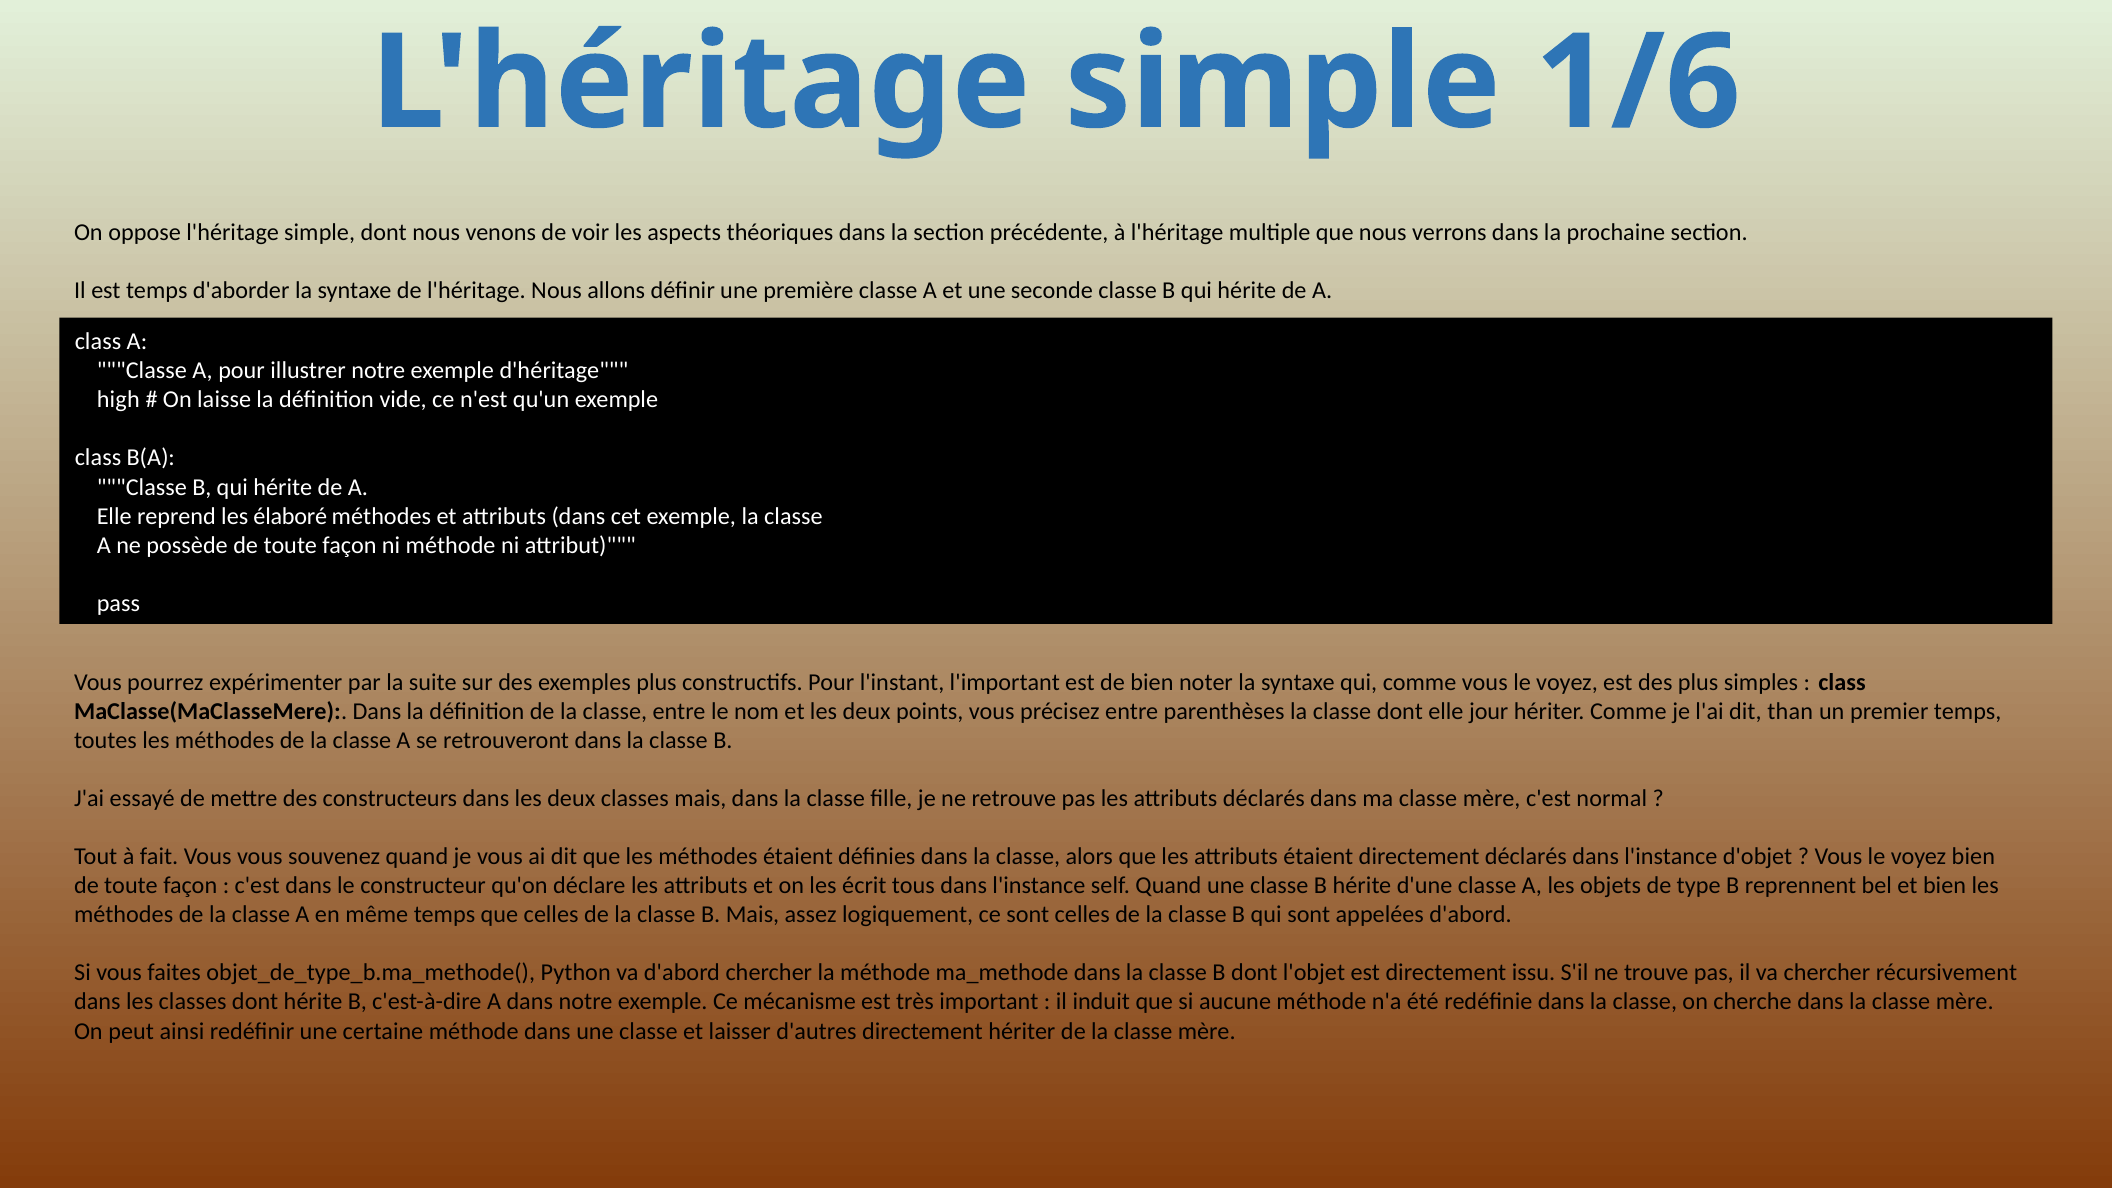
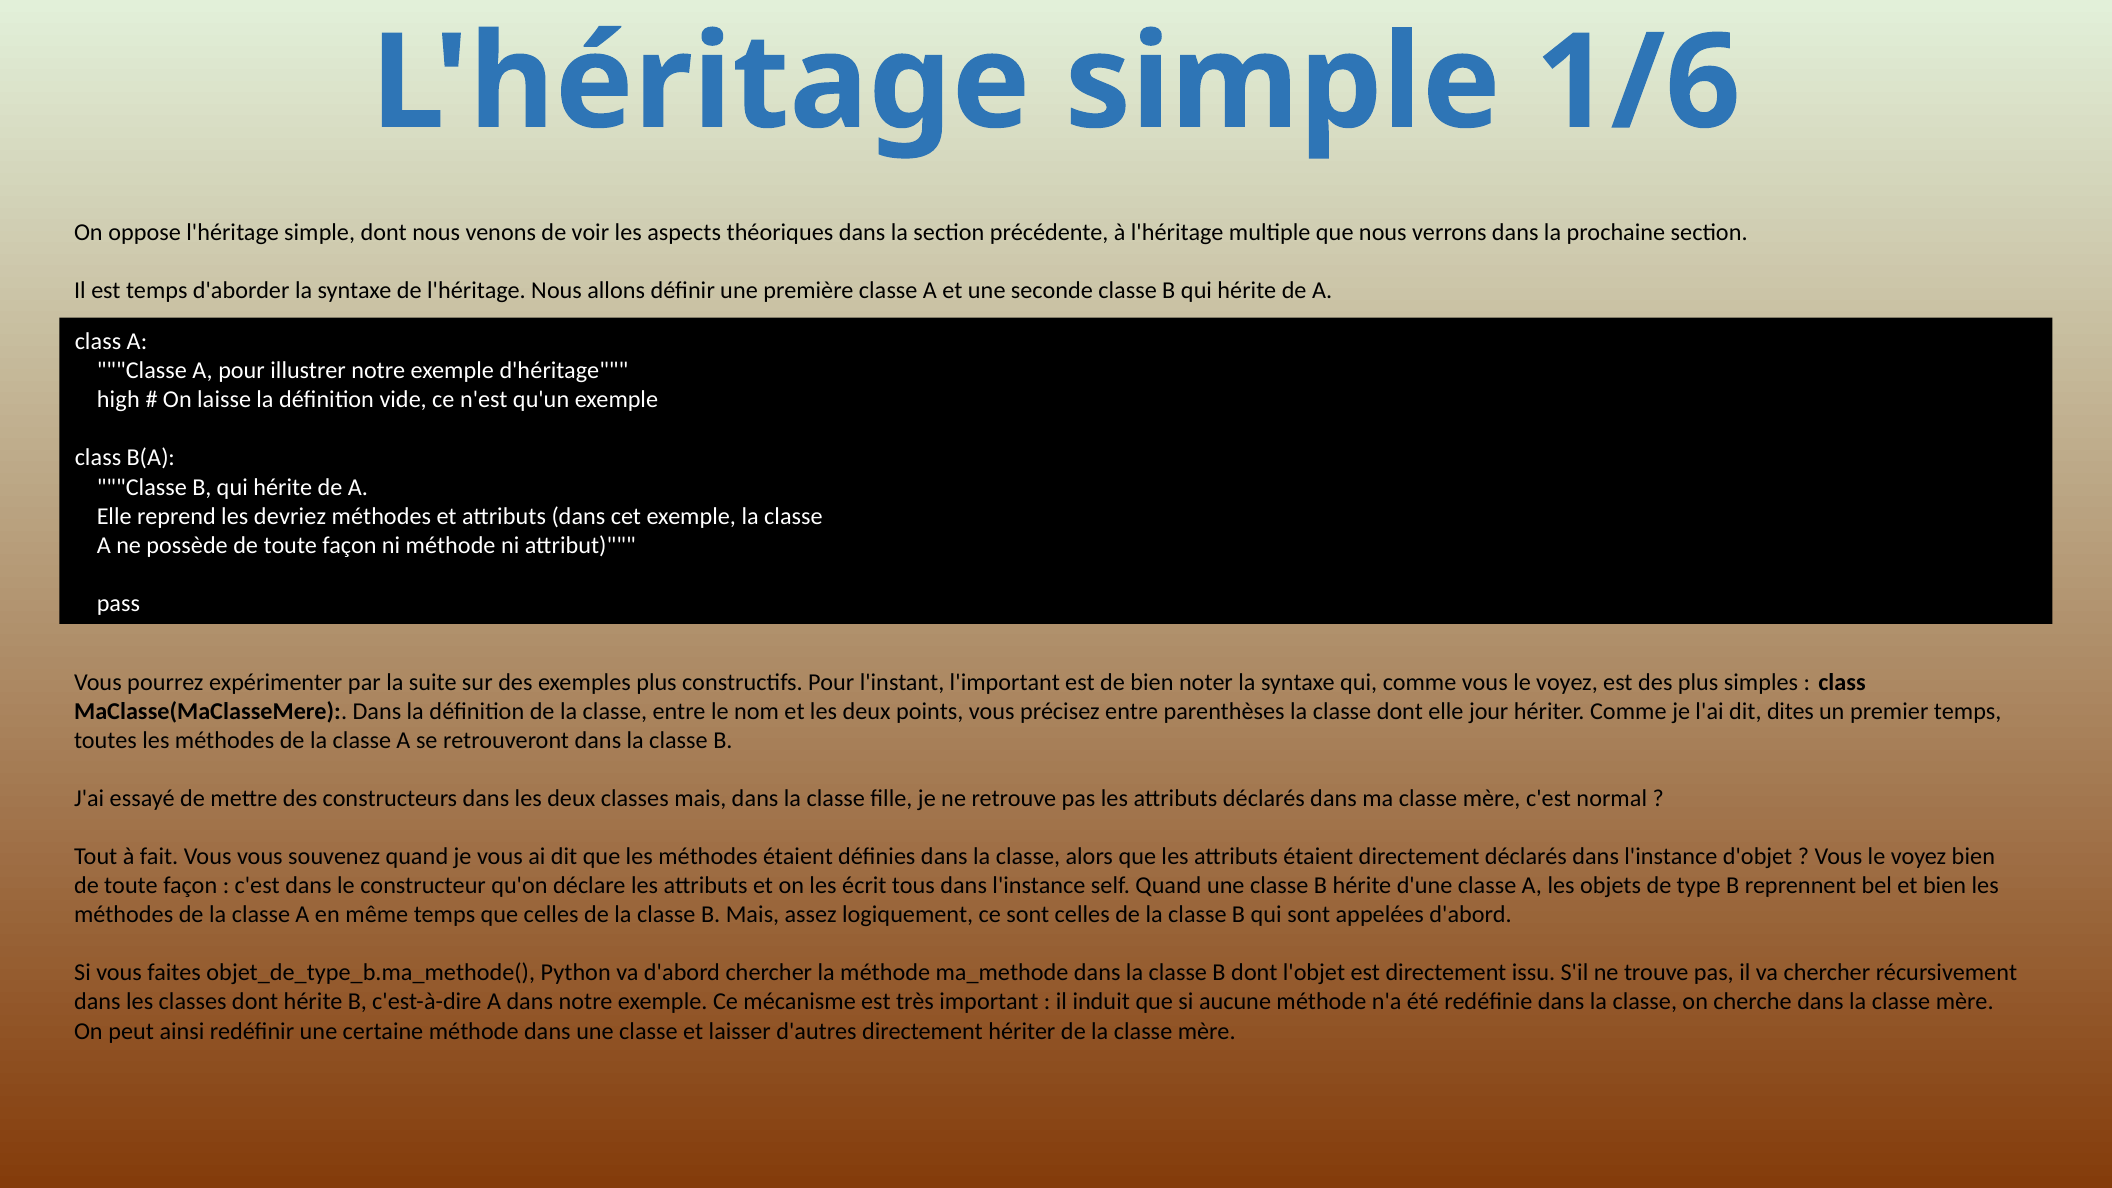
élaboré: élaboré -> devriez (290, 516)
than: than -> dites (1790, 711)
